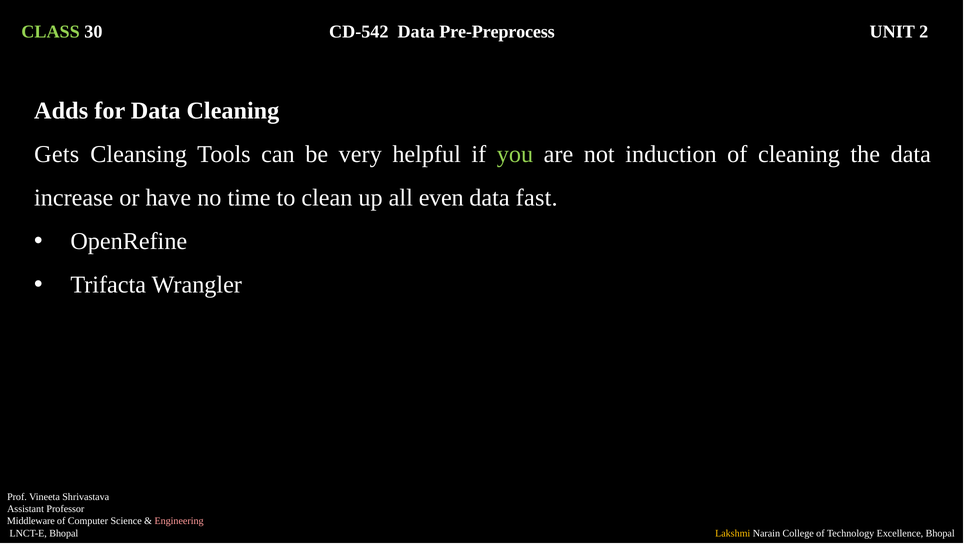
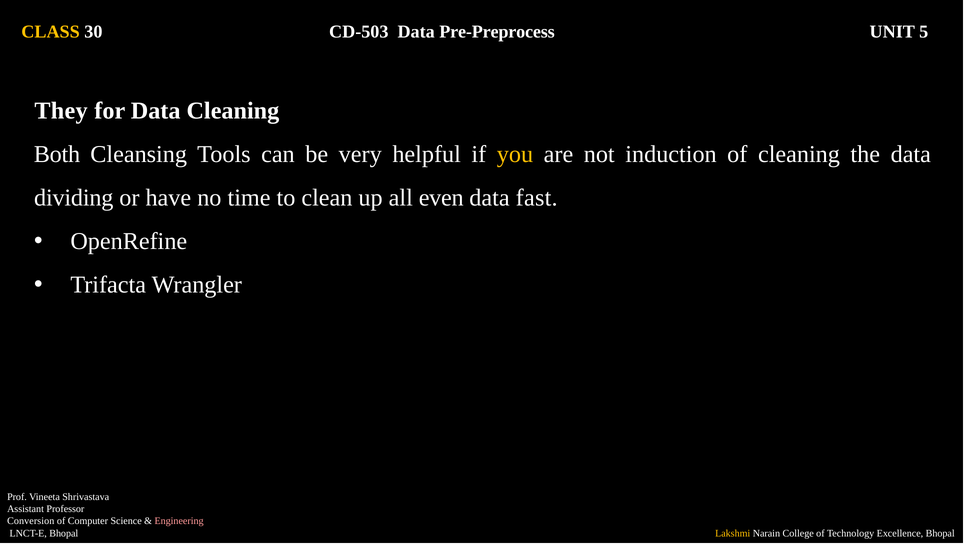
CLASS colour: light green -> yellow (51, 32)
CD-542: CD-542 -> CD-503 (359, 32)
2: 2 -> 5 (924, 32)
Adds: Adds -> They (61, 111)
Gets: Gets -> Both (57, 155)
you colour: light green -> yellow (515, 155)
increase: increase -> dividing (74, 198)
Middleware: Middleware -> Conversion (31, 522)
